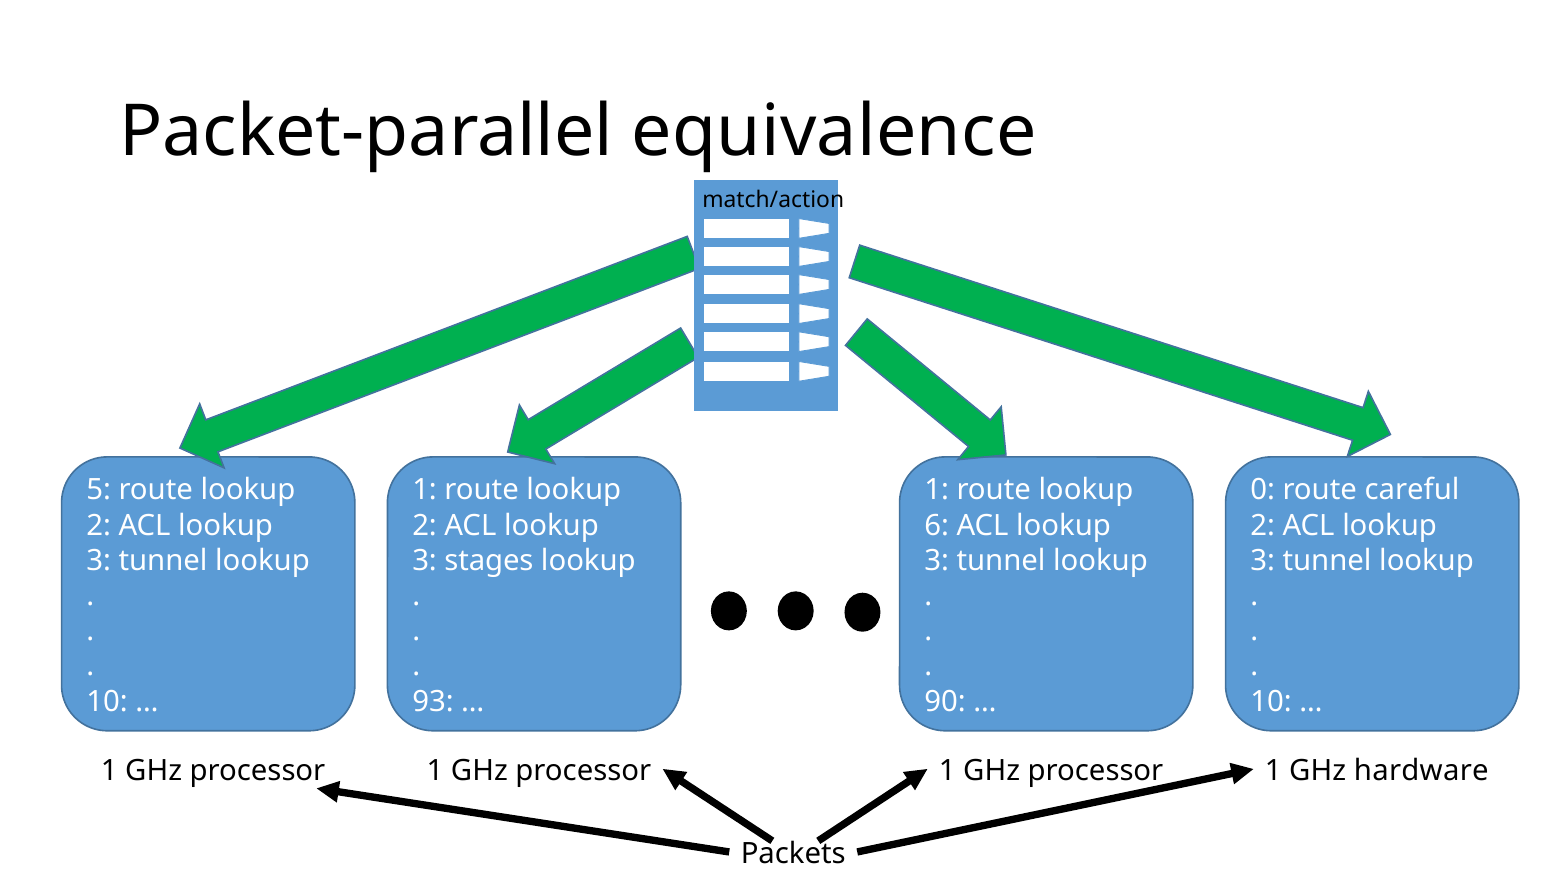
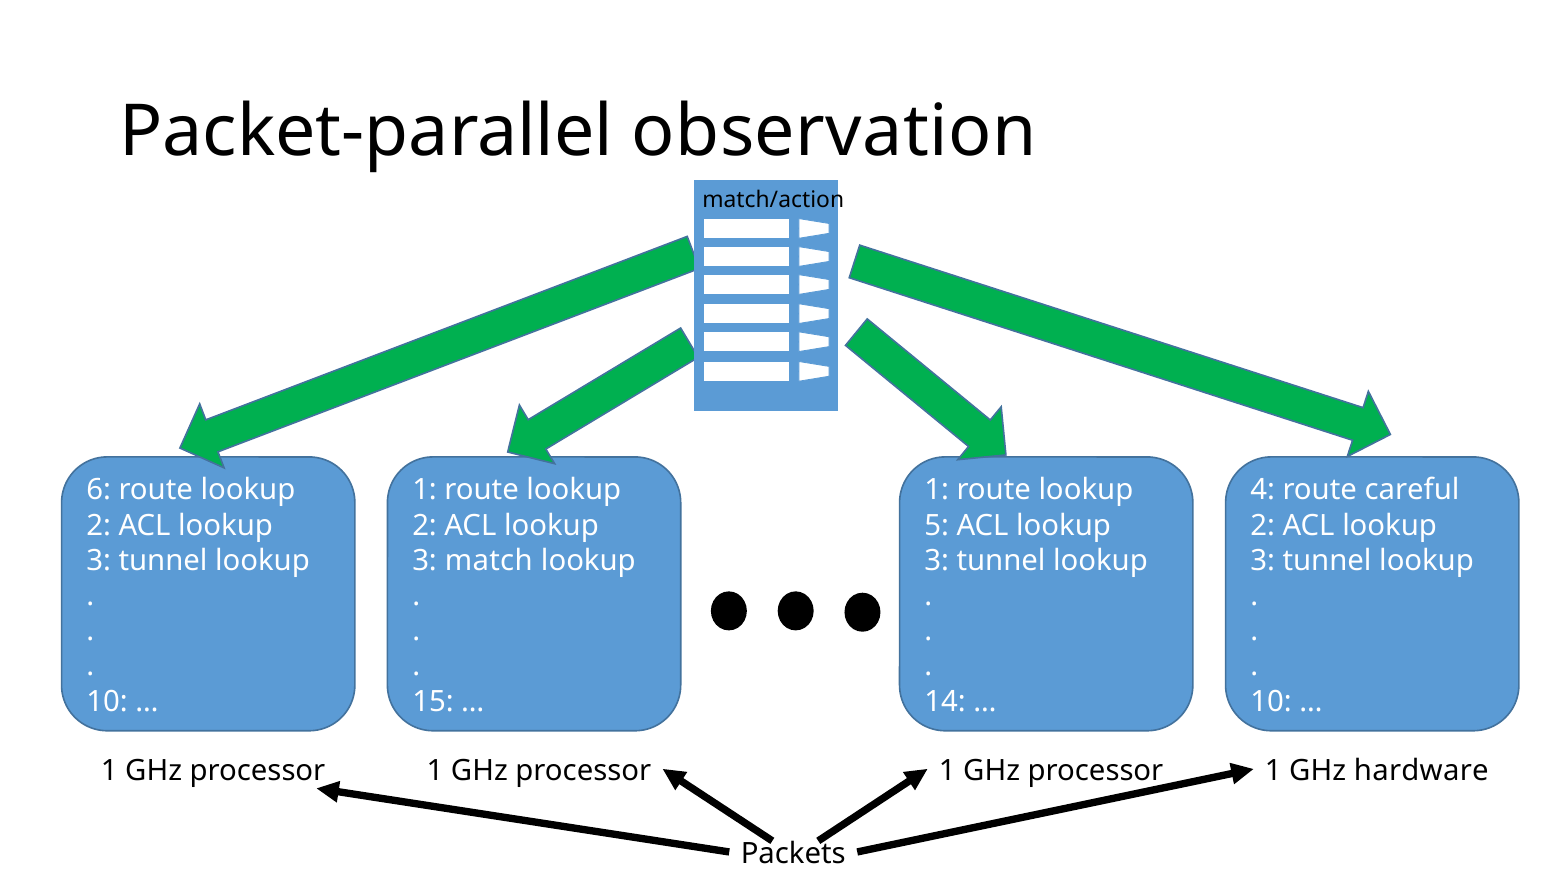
equivalence: equivalence -> observation (834, 131)
5: 5 -> 6 (99, 490)
0: 0 -> 4 (1263, 490)
6: 6 -> 5 (937, 525)
stages: stages -> match (489, 561)
93: 93 -> 15 (433, 701)
90: 90 -> 14 (945, 701)
